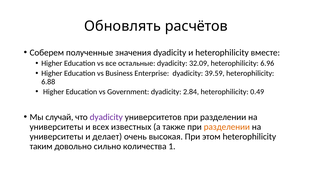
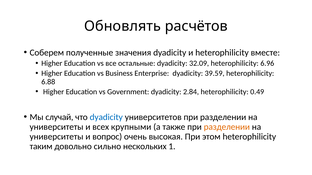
dyadicity colour: purple -> blue (106, 117)
известных: известных -> крупными (131, 127)
делает: делает -> вопрос (107, 137)
количества: количества -> нескольких (145, 147)
